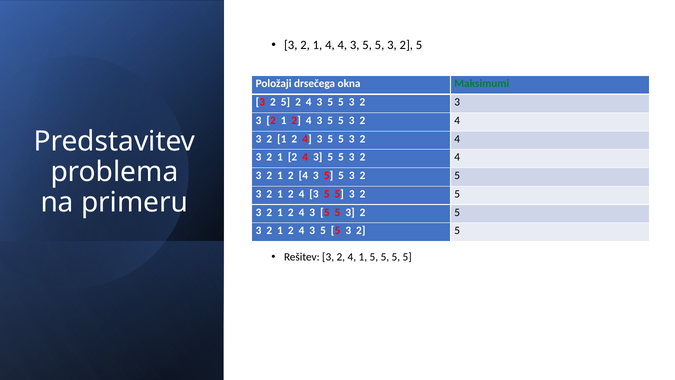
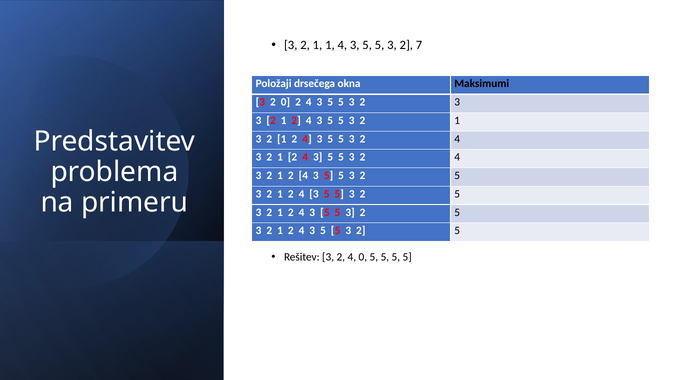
1 4: 4 -> 1 (330, 45)
5: 5 -> 7 (419, 45)
Maksimumi colour: green -> black (482, 84)
5: 5 -> 0 (285, 102)
4: 4 -> 1 (457, 120)
4 1: 1 -> 0 (363, 257)
